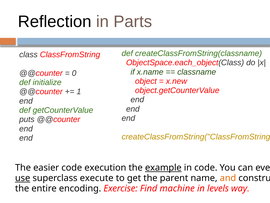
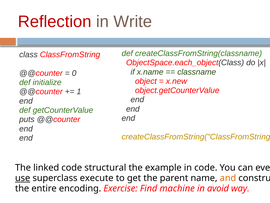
Reflection colour: black -> red (55, 22)
Parts: Parts -> Write (133, 22)
easier: easier -> linked (46, 167)
execution: execution -> structural (105, 167)
example underline: present -> none (163, 167)
levels: levels -> avoid (218, 188)
